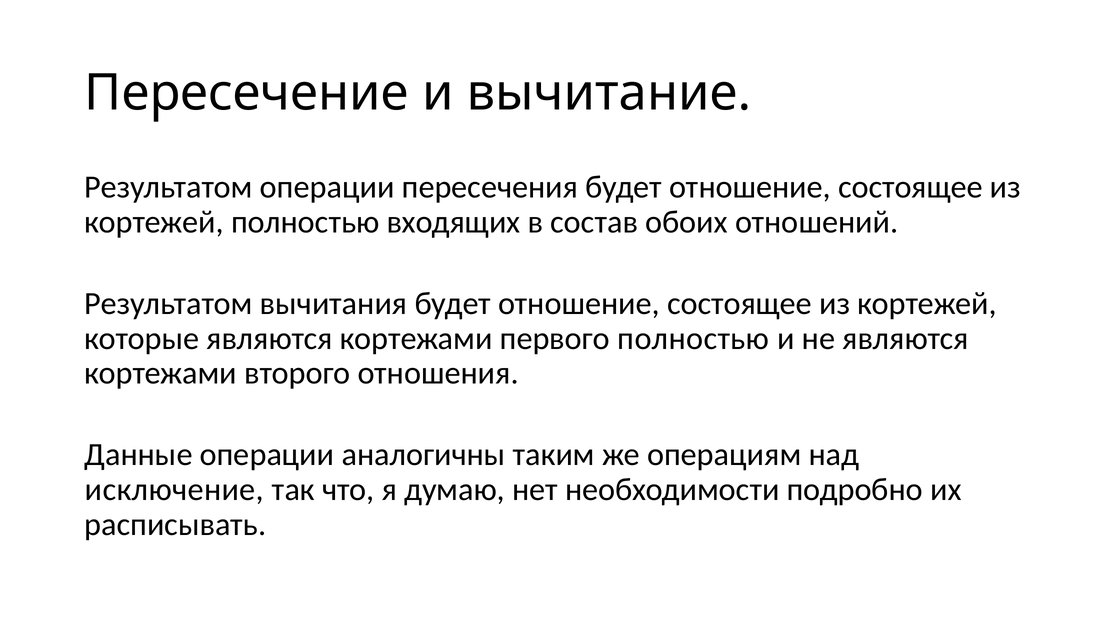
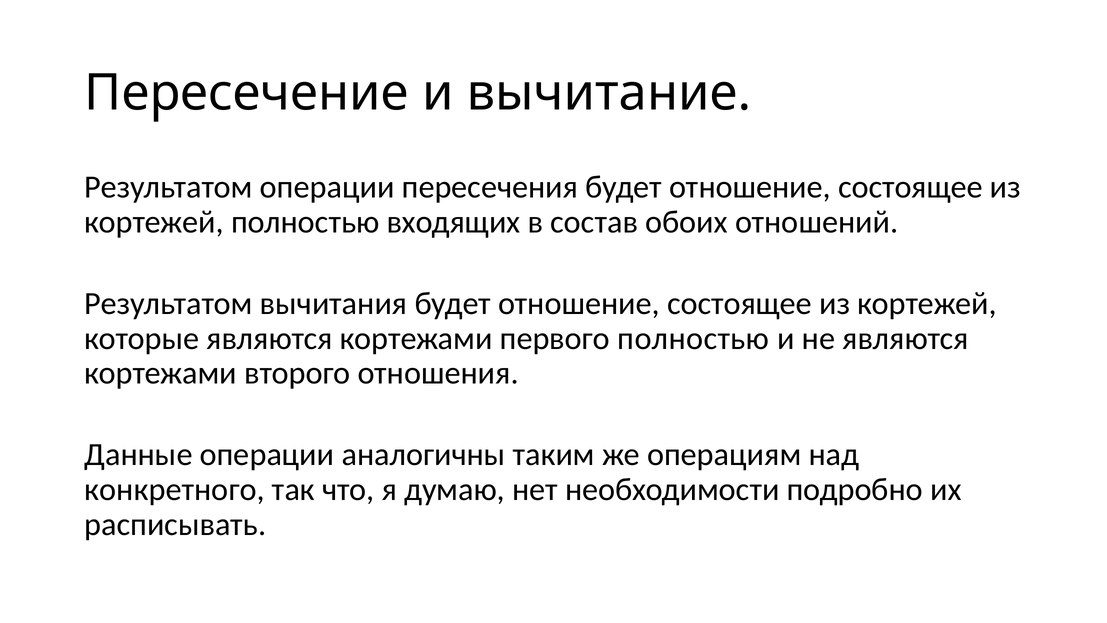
исключение: исключение -> конкретного (175, 489)
